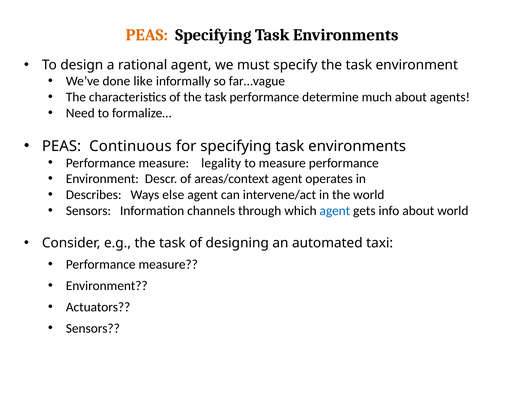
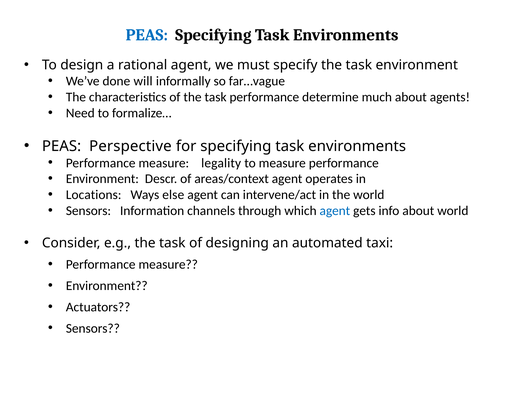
PEAS colour: orange -> blue (147, 35)
like: like -> will (143, 81)
Continuous: Continuous -> Perspective (130, 146)
Describes: Describes -> Locations (94, 195)
